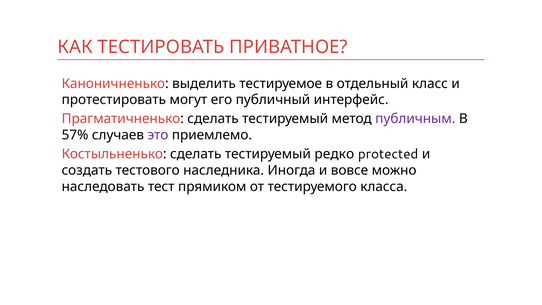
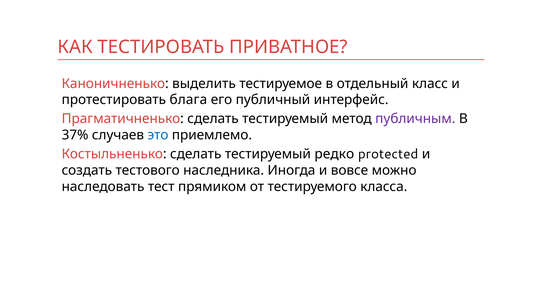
могут: могут -> блага (188, 100)
57%: 57% -> 37% (75, 135)
это colour: purple -> blue (158, 135)
